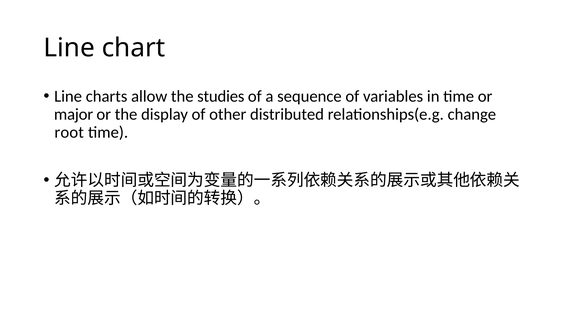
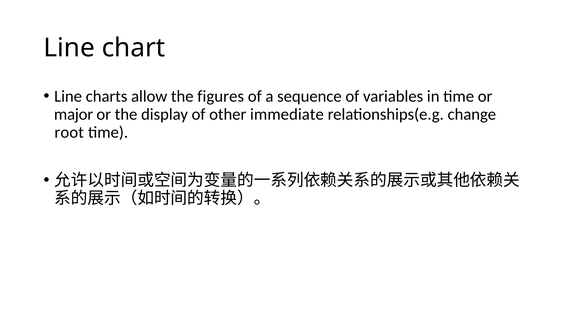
studies: studies -> figures (221, 97)
distributed: distributed -> immediate (287, 115)
